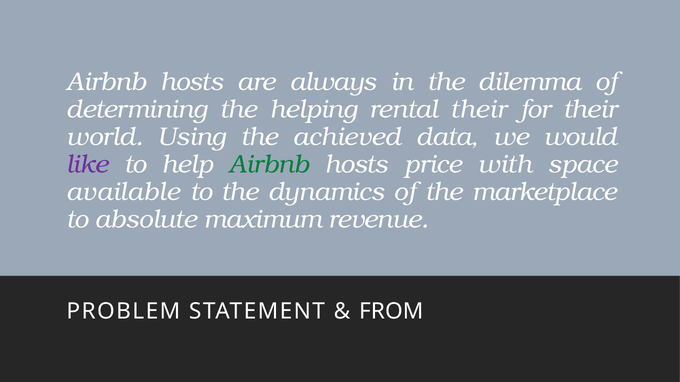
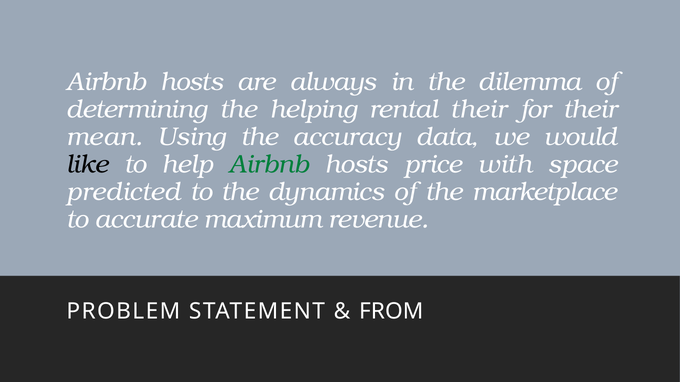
world: world -> mean (105, 137)
achieved: achieved -> accuracy (347, 137)
like colour: purple -> black (87, 164)
available: available -> predicted (123, 192)
absolute: absolute -> accurate (146, 220)
